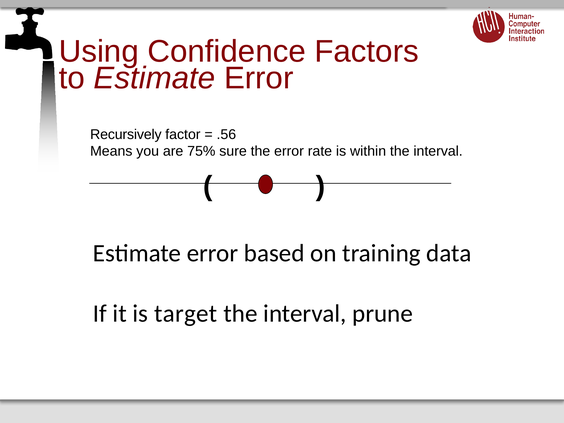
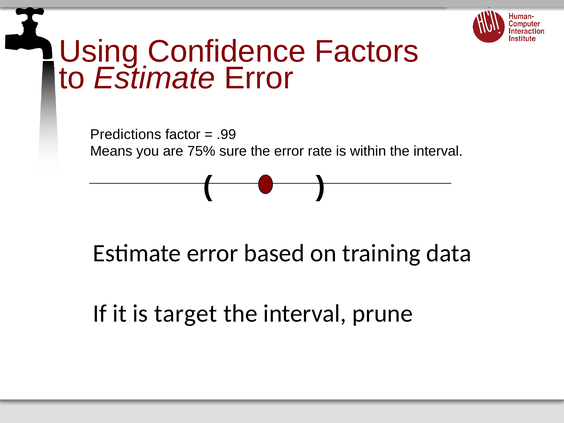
Recursively: Recursively -> Predictions (126, 134)
.56: .56 -> .99 (226, 134)
